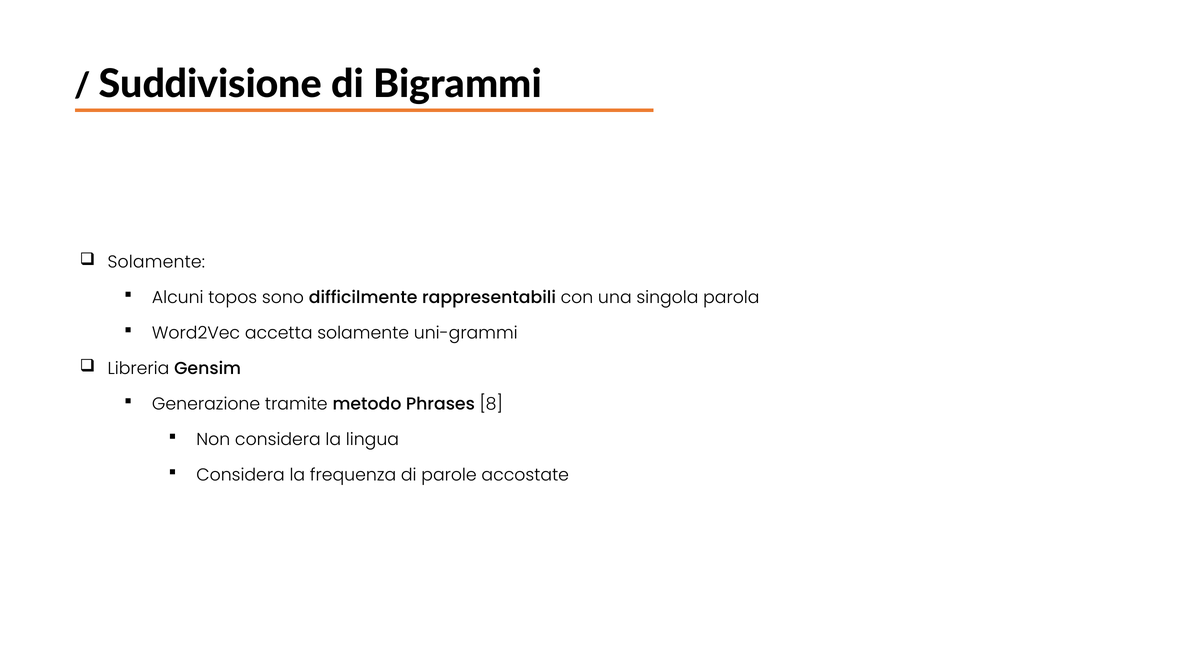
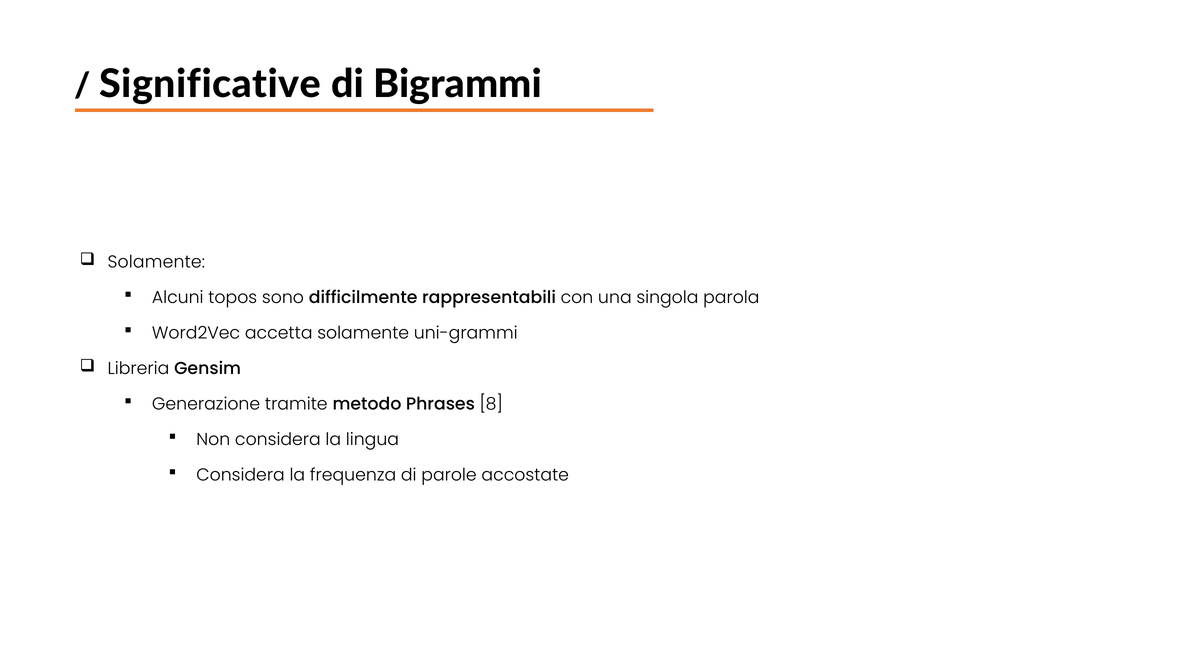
Suddivisione: Suddivisione -> Significative (210, 84)
